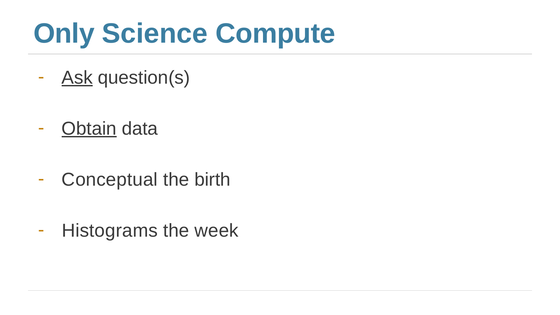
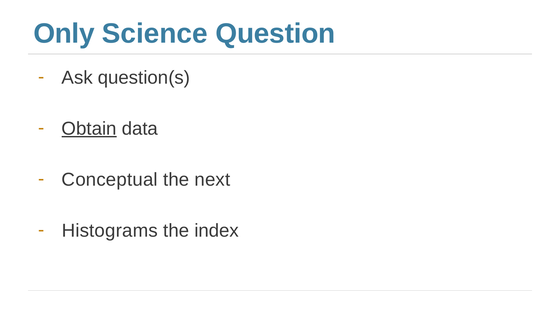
Compute: Compute -> Question (275, 34)
Ask underline: present -> none (77, 78)
birth: birth -> next (212, 180)
week: week -> index (217, 231)
